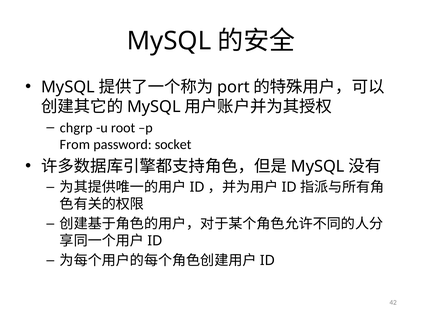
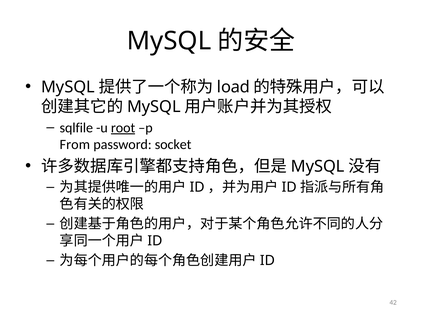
port: port -> load (233, 87)
chgrp: chgrp -> sqlfile (76, 128)
root underline: none -> present (123, 128)
